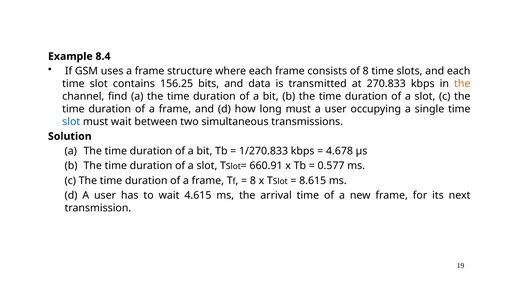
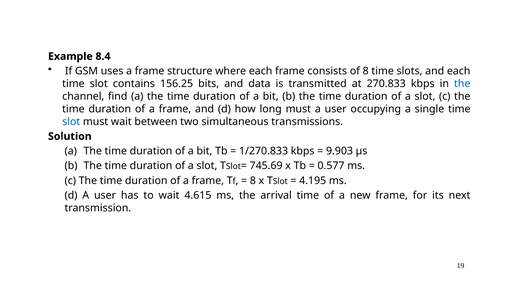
the colour: orange -> blue (462, 84)
4.678: 4.678 -> 9.903 (340, 151)
660.91: 660.91 -> 745.69 (266, 166)
8.615: 8.615 -> 4.195 (313, 181)
